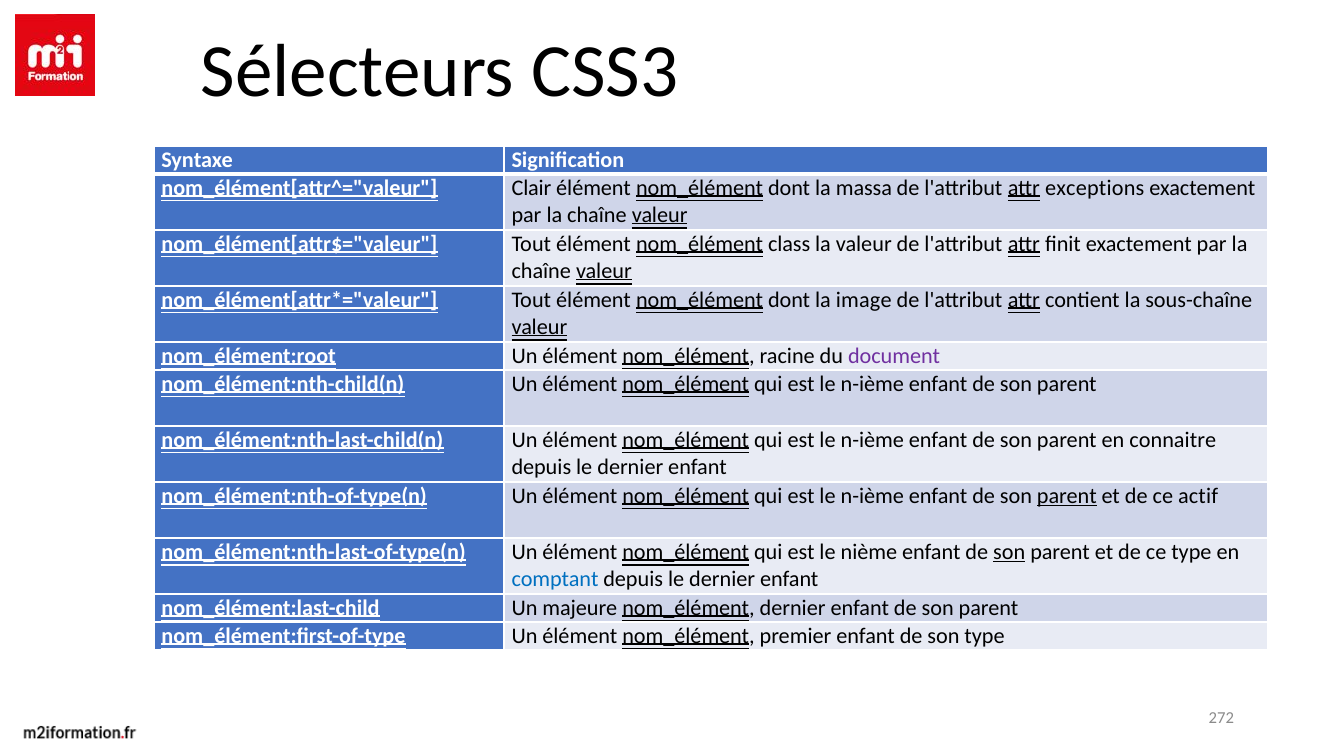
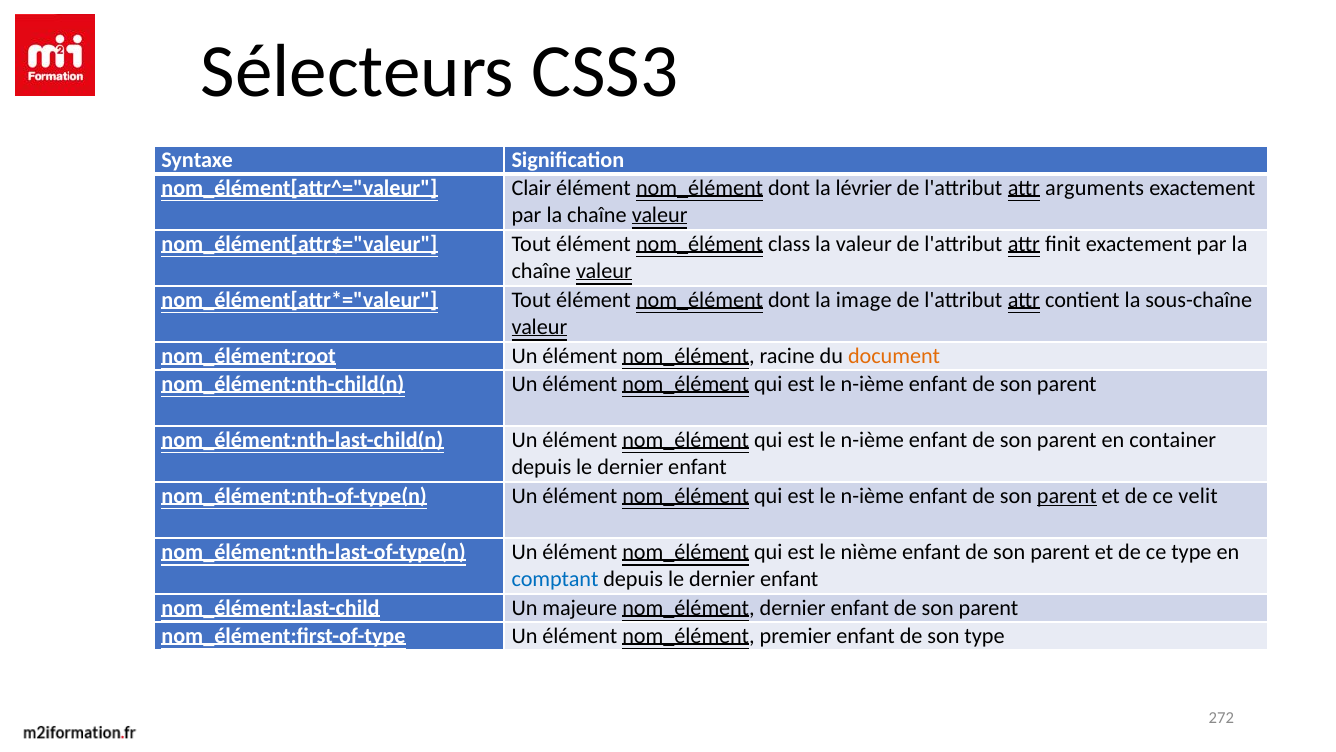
massa: massa -> lévrier (864, 188)
exceptions: exceptions -> arguments (1095, 188)
document colour: purple -> orange (894, 356)
connaitre: connaitre -> container (1173, 440)
actif: actif -> velit (1198, 496)
son underline: present -> none (1009, 552)
